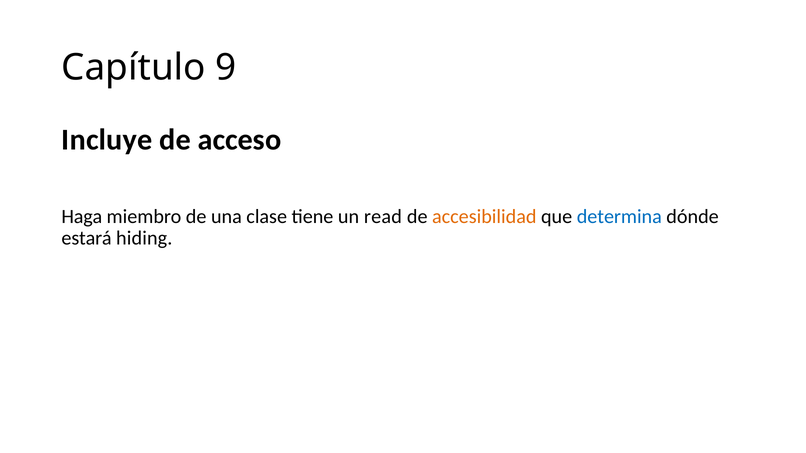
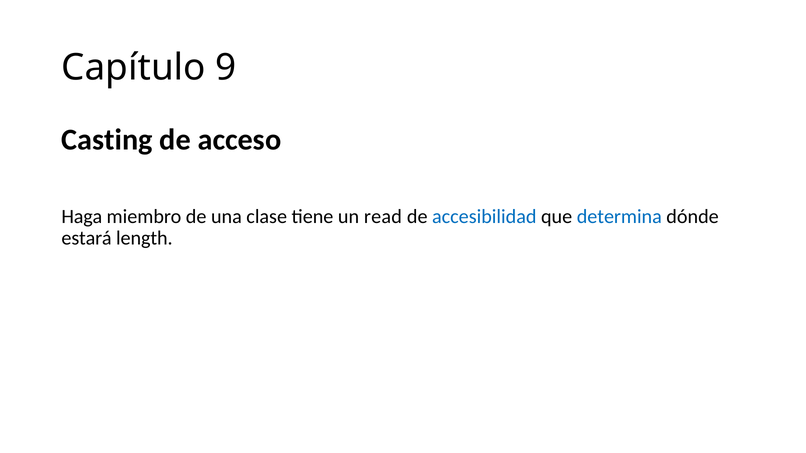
Incluye: Incluye -> Casting (107, 140)
accesibilidad colour: orange -> blue (484, 217)
hiding: hiding -> length (144, 238)
